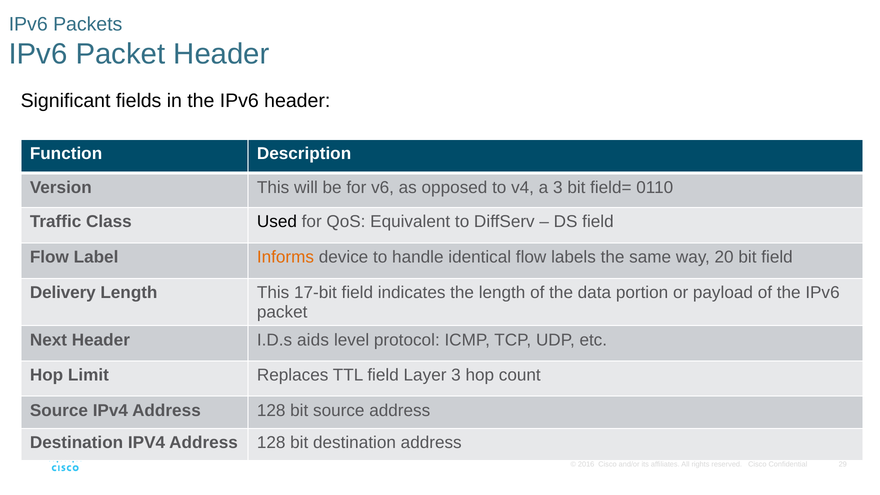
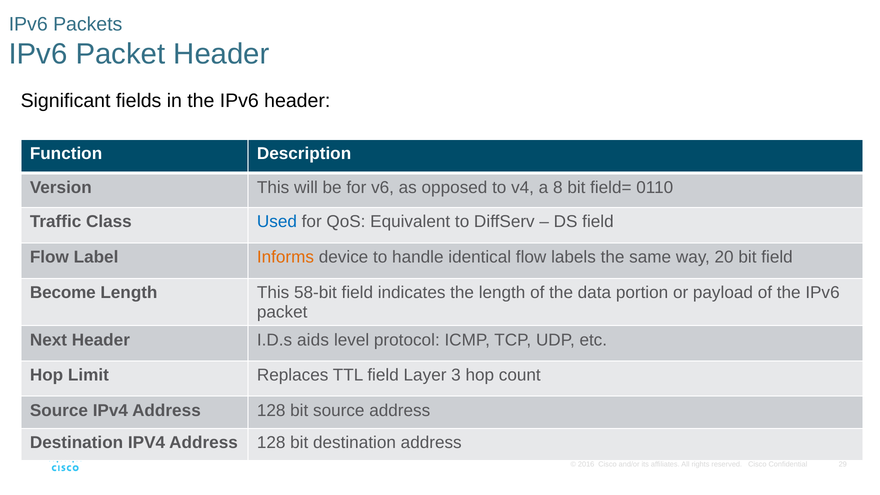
a 3: 3 -> 8 (558, 187)
Used colour: black -> blue (277, 222)
Delivery: Delivery -> Become (63, 293)
17-bit: 17-bit -> 58-bit (315, 293)
